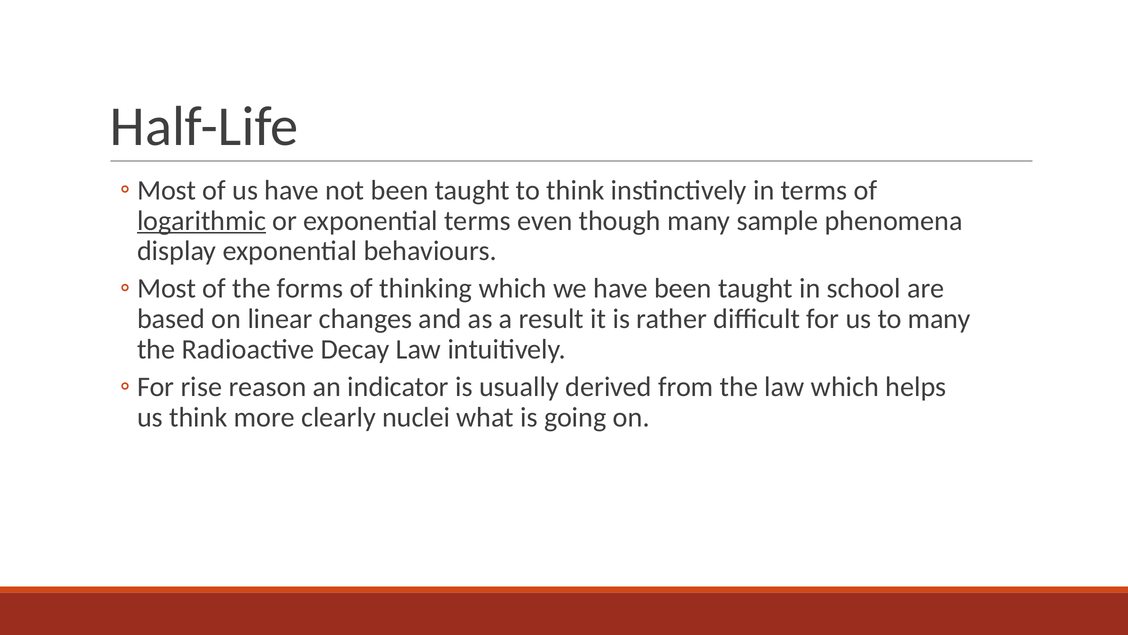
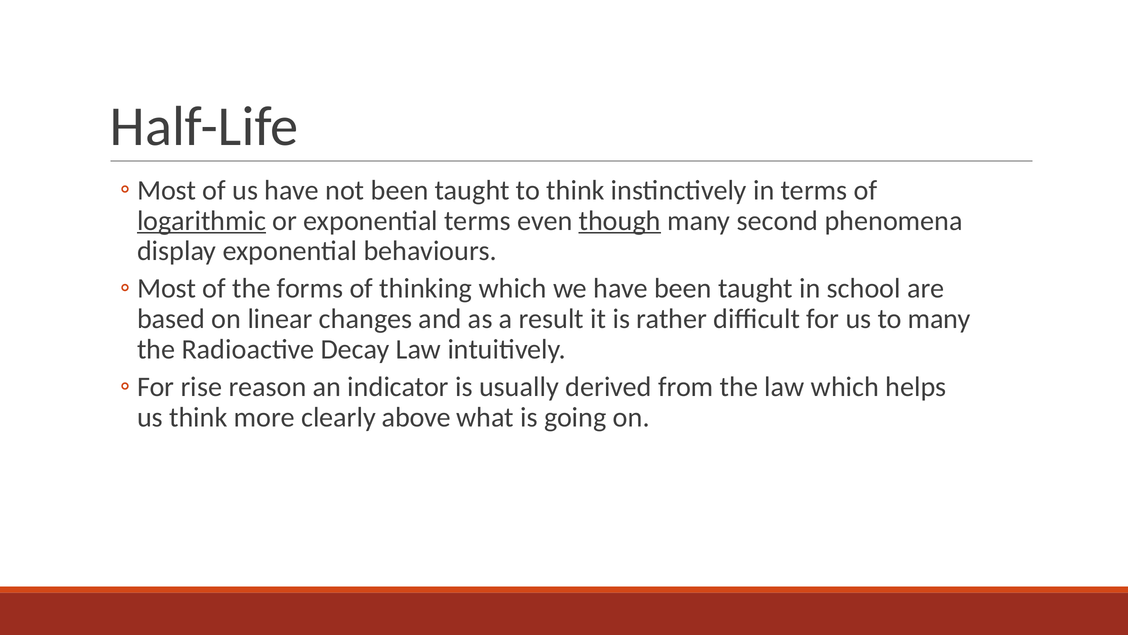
though underline: none -> present (620, 221)
sample: sample -> second (777, 221)
nuclei: nuclei -> above (416, 417)
